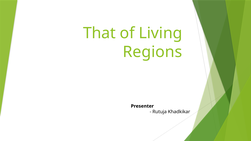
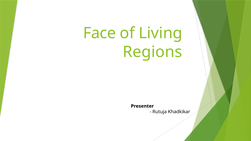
That: That -> Face (99, 33)
